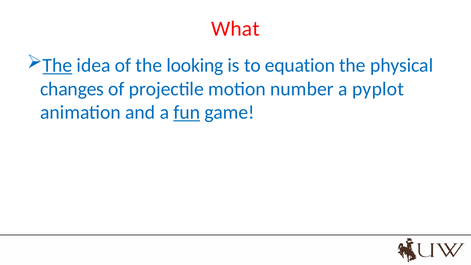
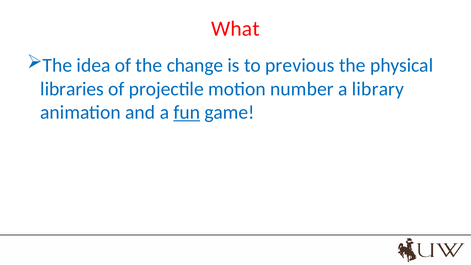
The underline: present -> none (57, 65)
looking: looking -> change (195, 65)
equation: equation -> previous (300, 65)
changes: changes -> libraries (72, 89)
pyplot: pyplot -> library (378, 89)
